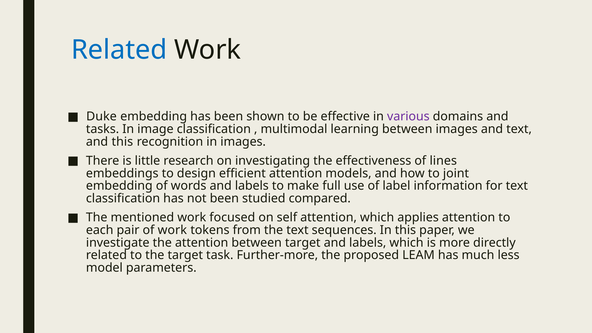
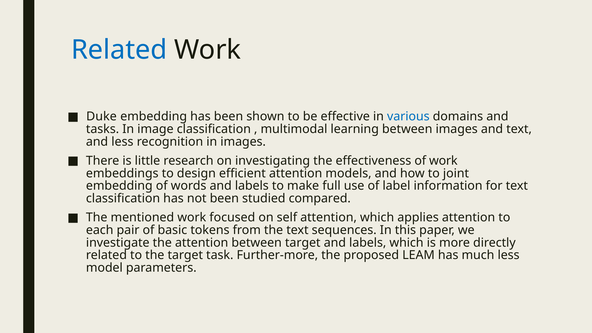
various colour: purple -> blue (408, 117)
and this: this -> less (122, 142)
of lines: lines -> work (443, 161)
of work: work -> basic (172, 230)
